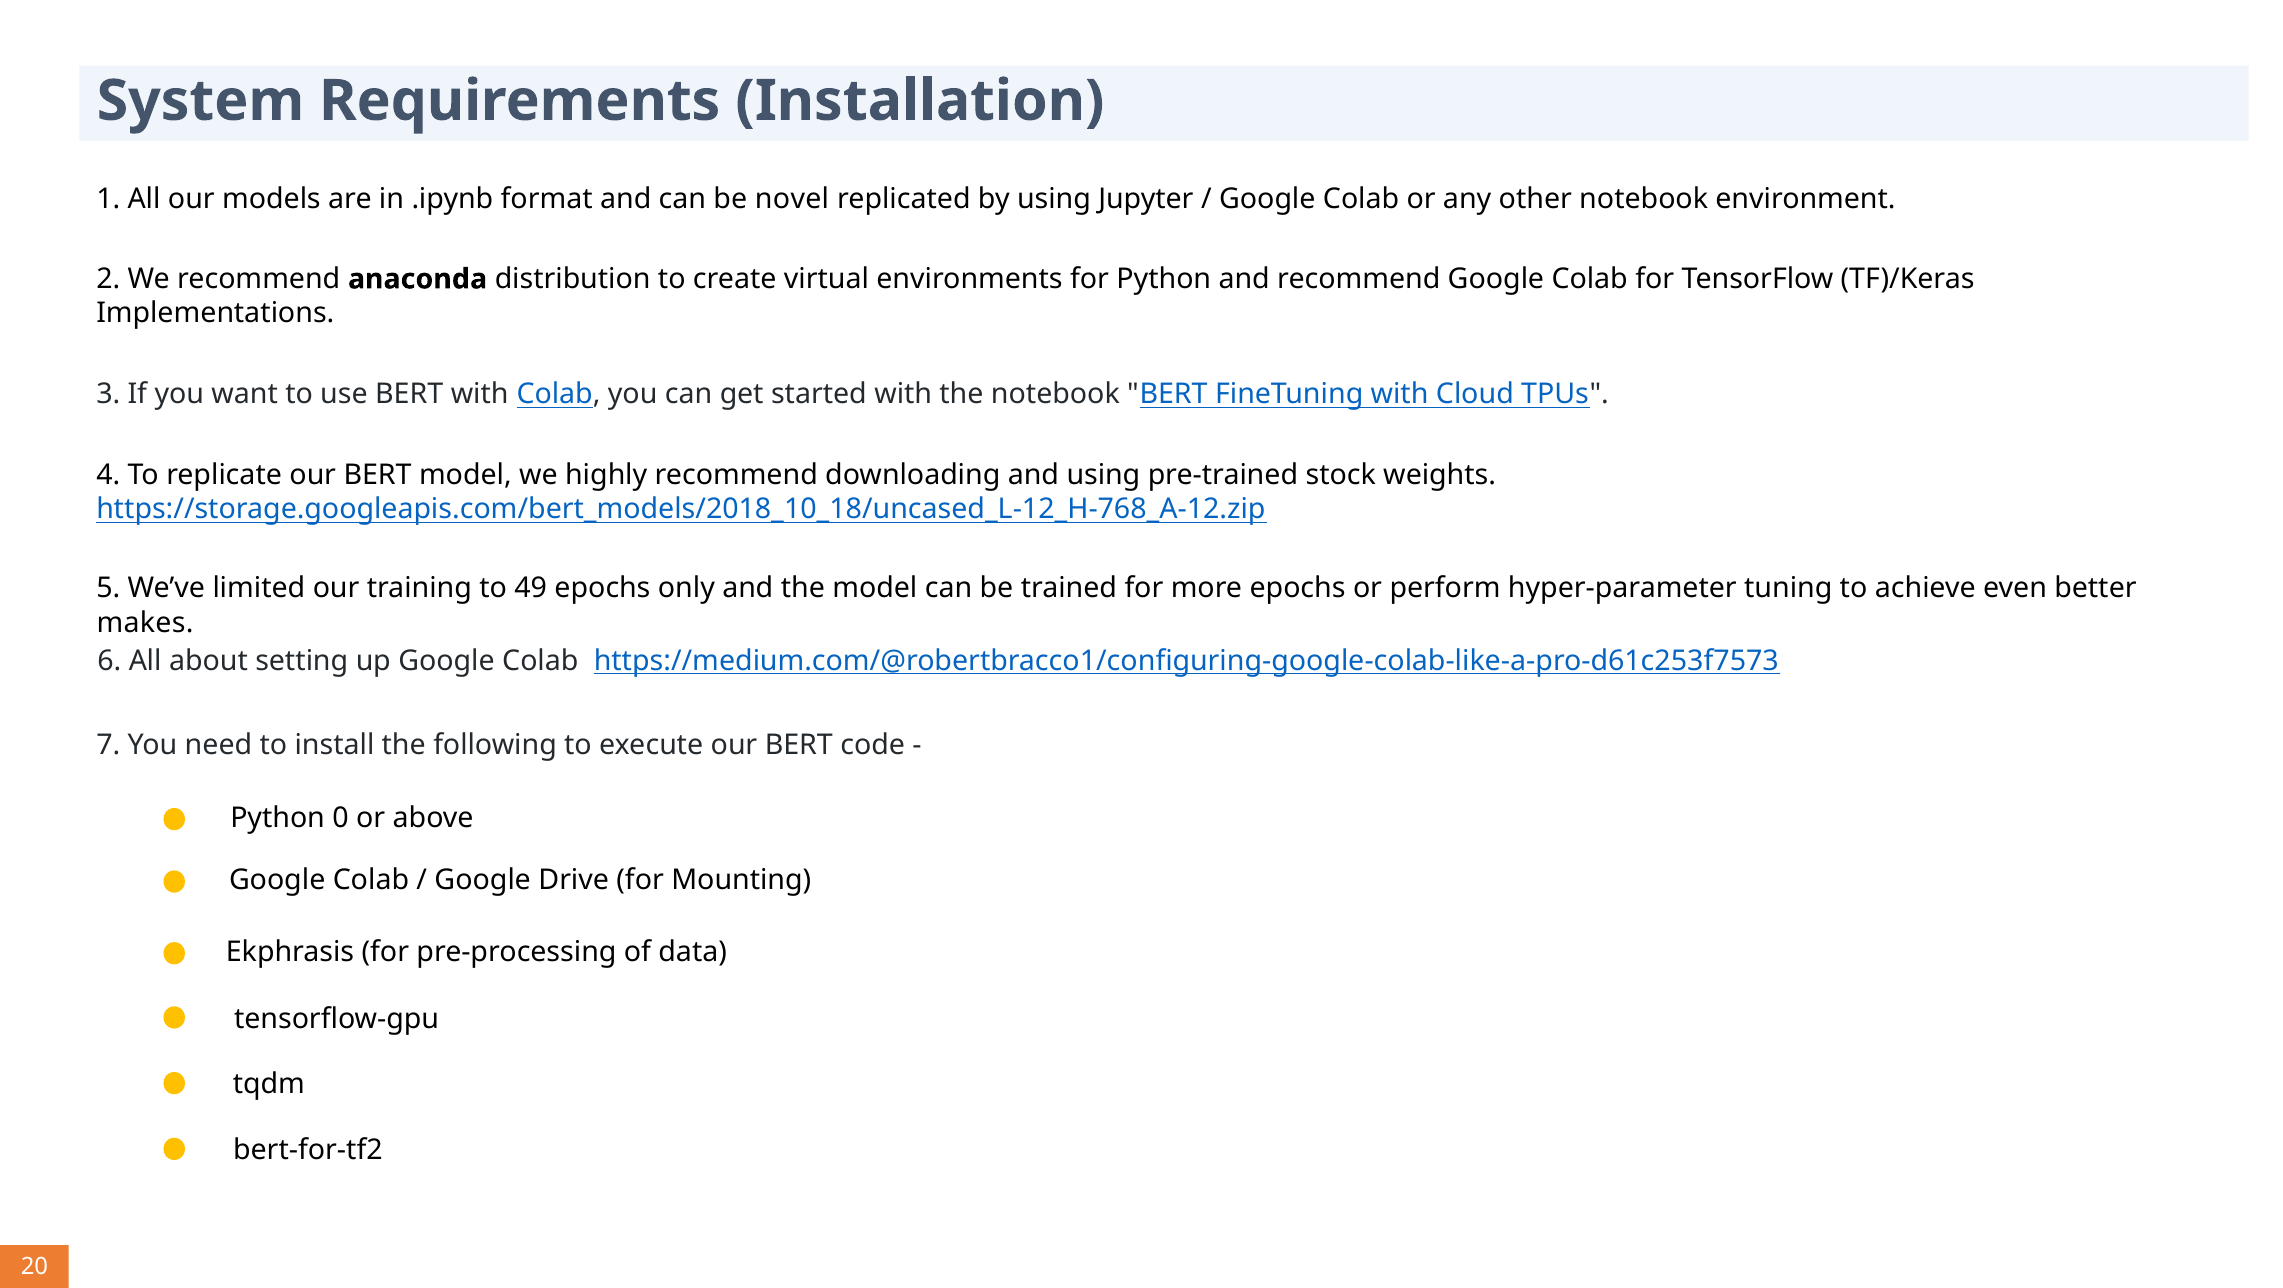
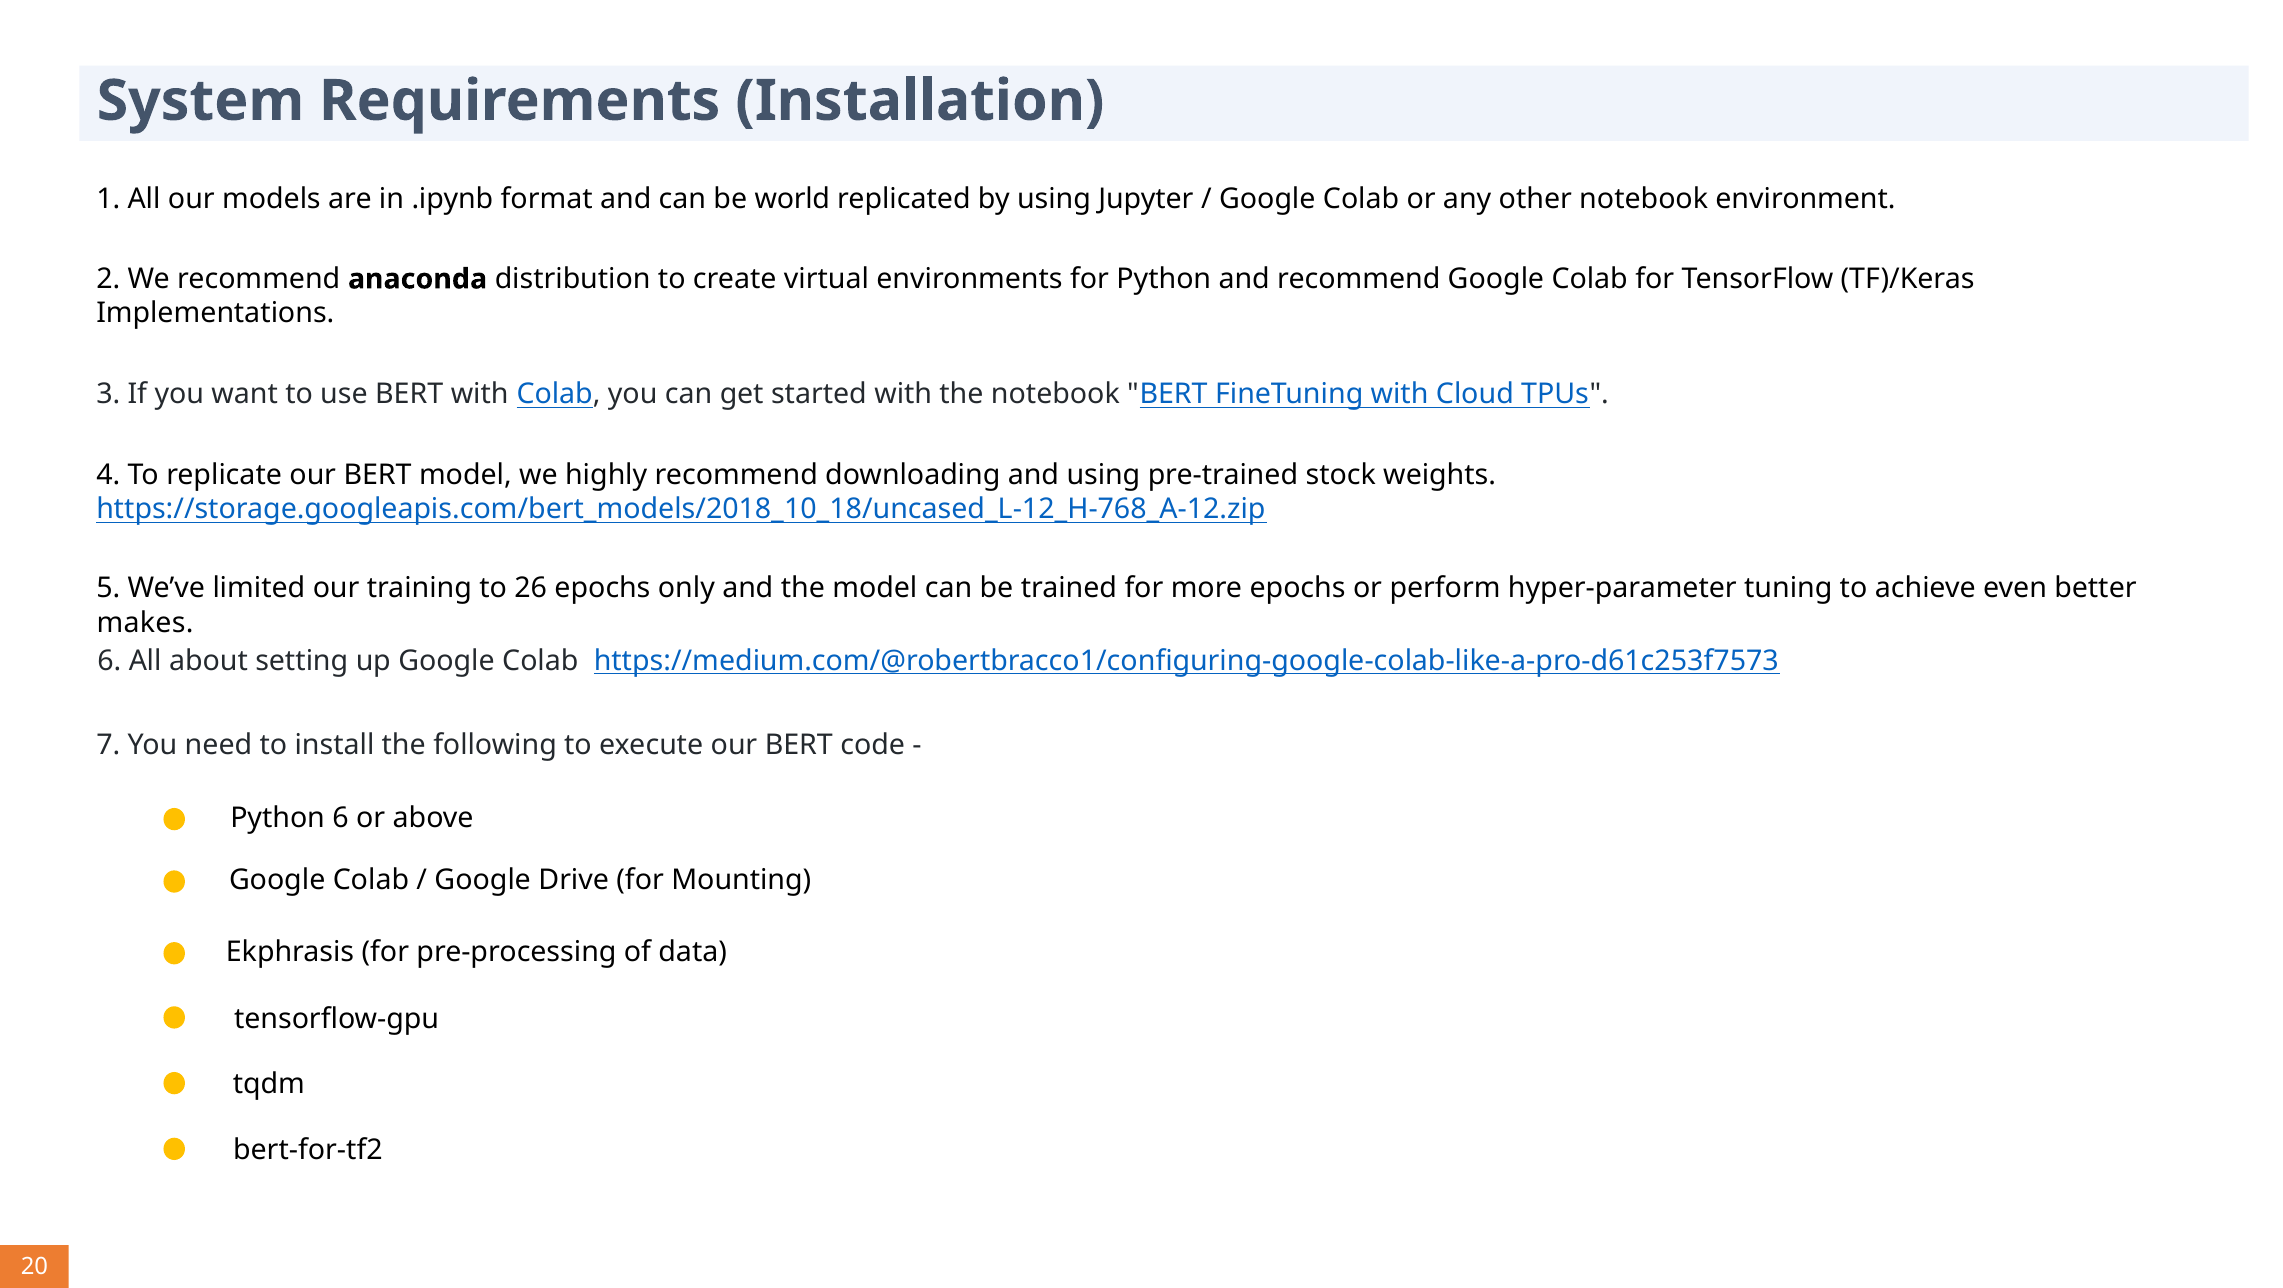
novel: novel -> world (792, 199)
49: 49 -> 26 (531, 588)
Python 0: 0 -> 6 (340, 817)
